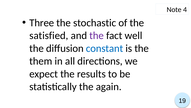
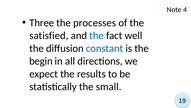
stochastic: stochastic -> processes (95, 23)
the colour: purple -> blue (97, 35)
them: them -> begin (41, 61)
again: again -> small (109, 86)
